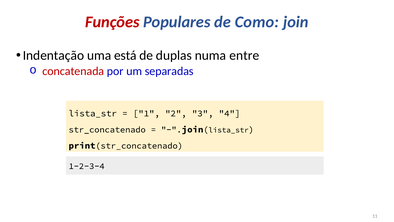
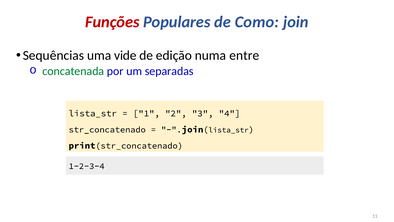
Indentação: Indentação -> Sequências (53, 55)
está: está -> vide (125, 55)
duplas: duplas -> edição (174, 55)
concatenada colour: red -> green (73, 71)
